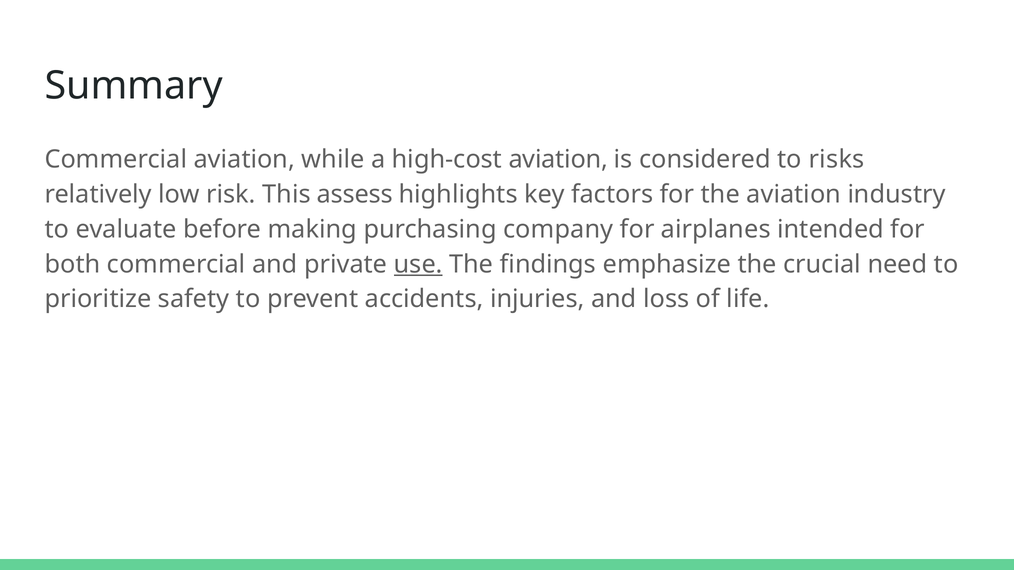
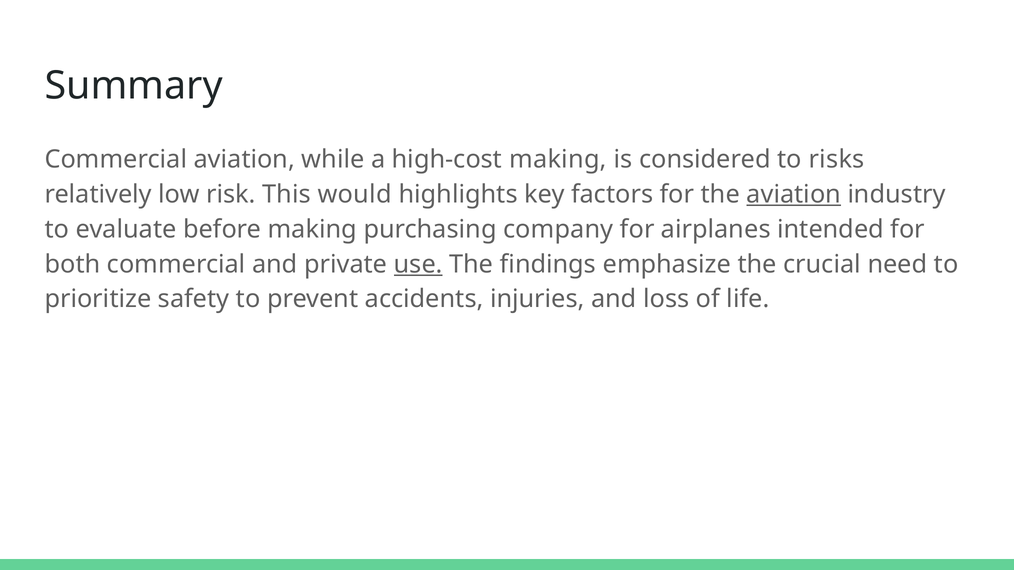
high-cost aviation: aviation -> making (558, 159)
assess: assess -> would (355, 194)
aviation underline: none -> present (794, 194)
